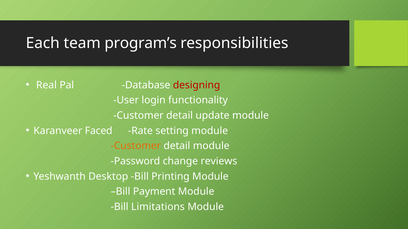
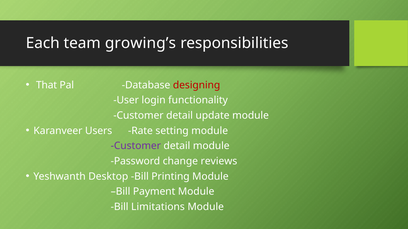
program’s: program’s -> growing’s (140, 43)
Real: Real -> That (47, 85)
Faced: Faced -> Users (99, 131)
Customer colour: orange -> purple (136, 146)
